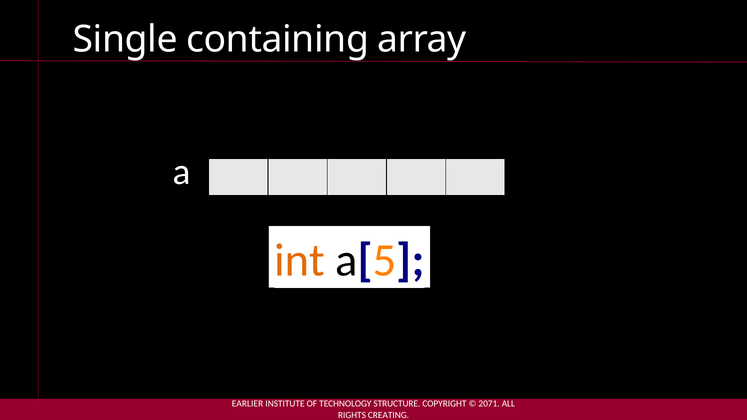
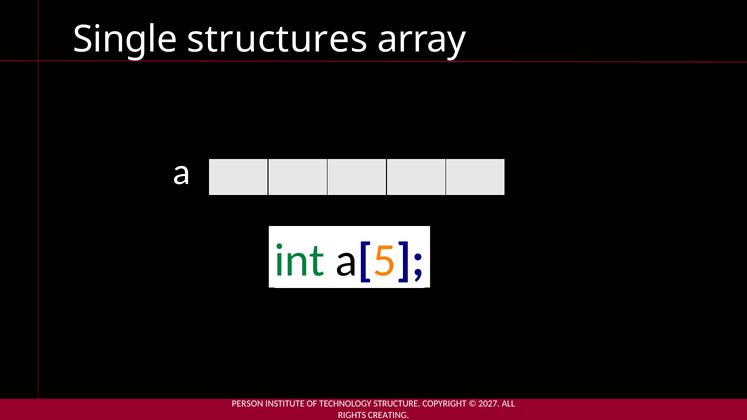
containing: containing -> structures (277, 39)
int colour: orange -> green (300, 260)
EARLIER: EARLIER -> PERSON (247, 404)
2071: 2071 -> 2027 (489, 404)
